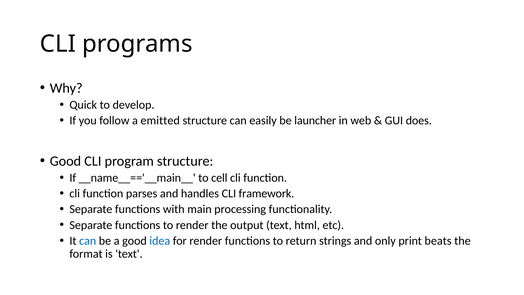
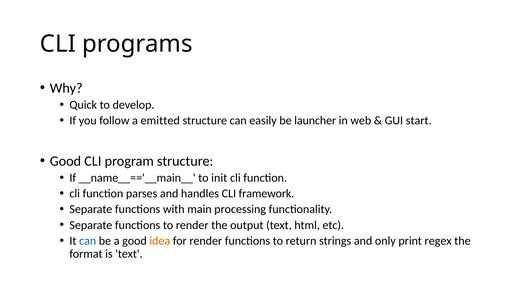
does: does -> start (419, 121)
cell: cell -> init (219, 178)
idea colour: blue -> orange (160, 241)
beats: beats -> regex (438, 241)
